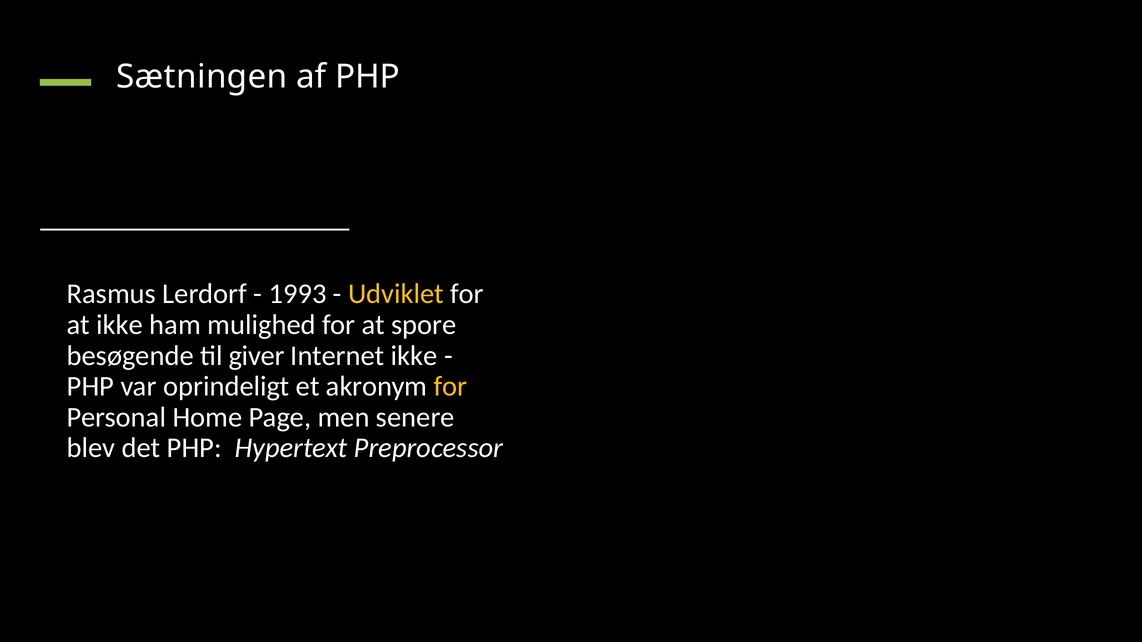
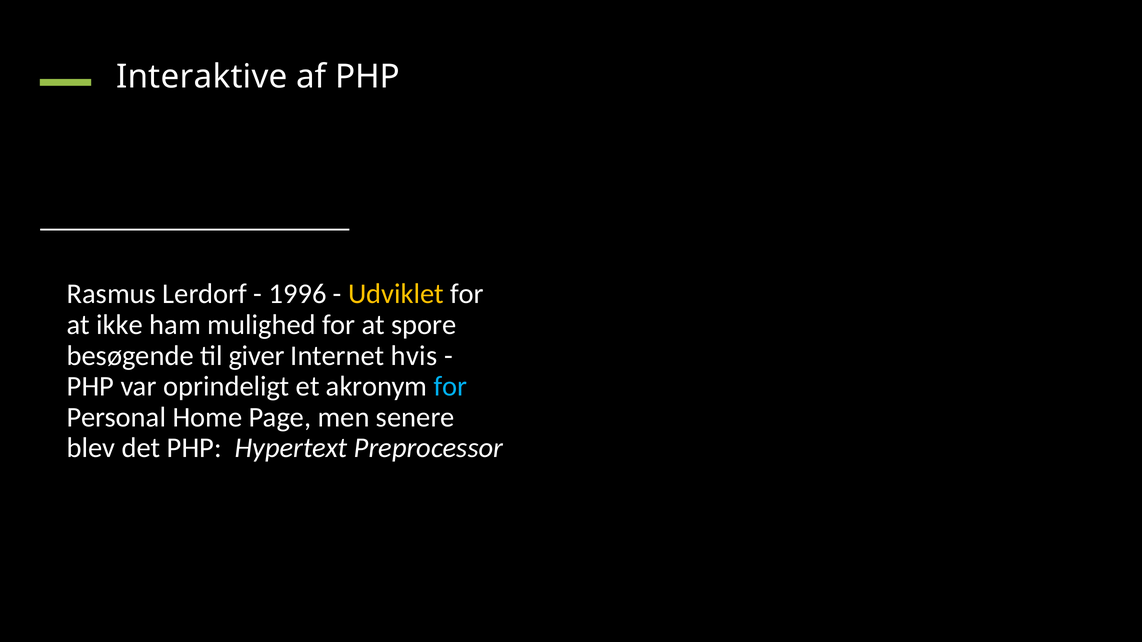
Sætningen: Sætningen -> Interaktive (202, 77)
1993: 1993 -> 1996 (298, 294)
Internet ikke: ikke -> hvis (414, 356)
for colour: yellow -> light blue (450, 387)
